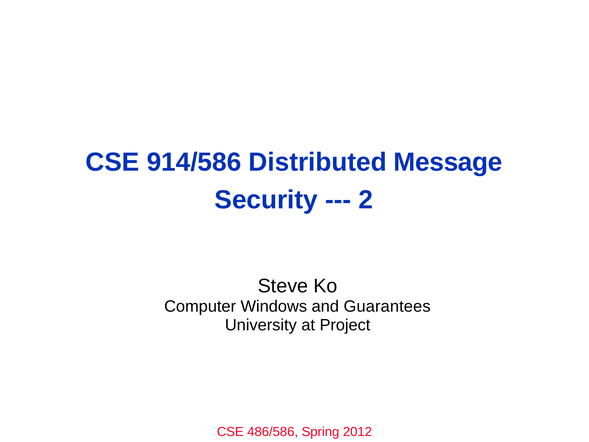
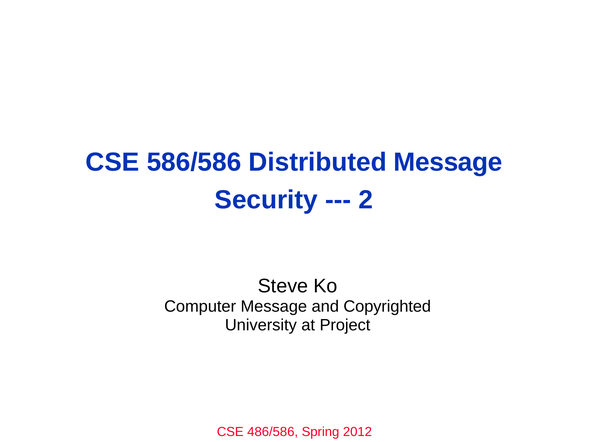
914/586: 914/586 -> 586/586 (194, 162)
Computer Windows: Windows -> Message (274, 306)
Guarantees: Guarantees -> Copyrighted (387, 306)
